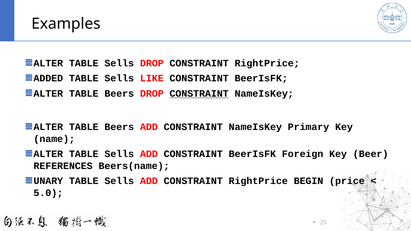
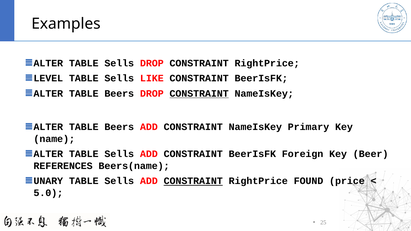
ADDED: ADDED -> LEVEL (48, 78)
CONSTRAINT underline: none -> present (193, 181)
BEGIN: BEGIN -> FOUND (309, 181)
